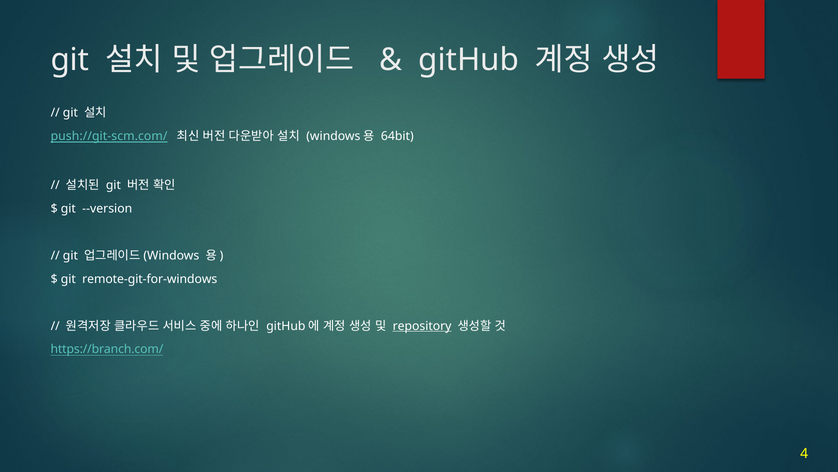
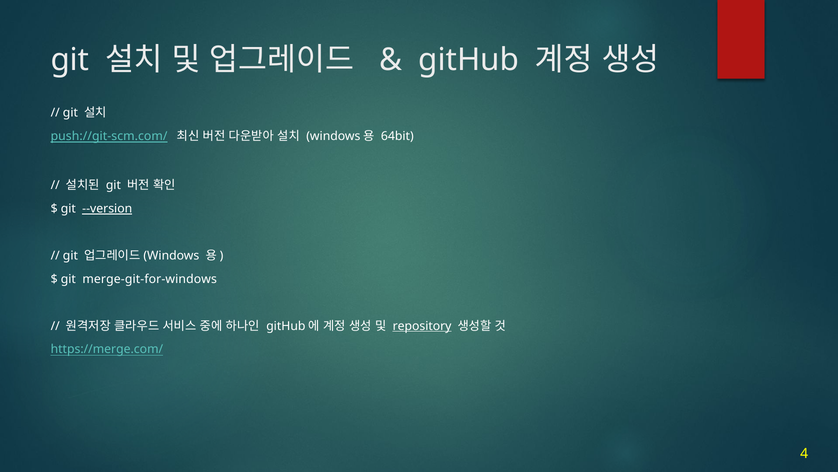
--version underline: none -> present (107, 208)
remote-git-for-windows: remote-git-for-windows -> merge-git-for-windows (150, 279)
https://branch.com/: https://branch.com/ -> https://merge.com/ (107, 349)
